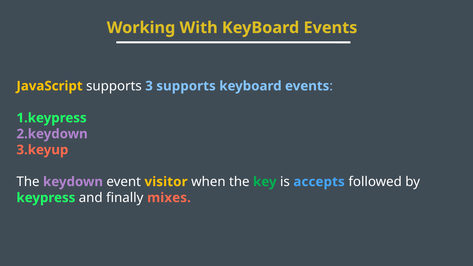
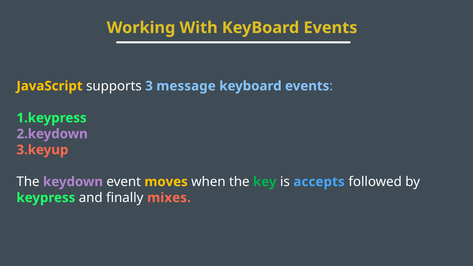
3 supports: supports -> message (186, 86)
visitor: visitor -> moves (166, 182)
